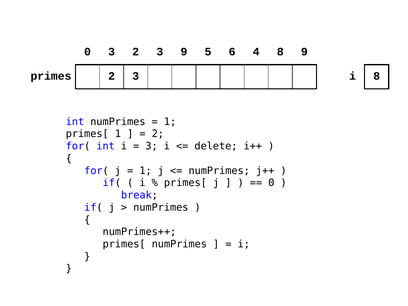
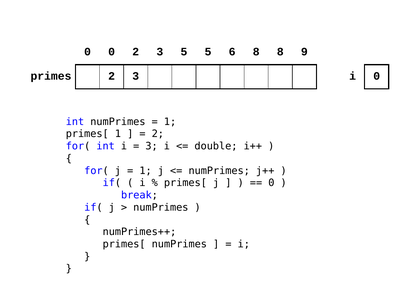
0 3: 3 -> 0 (112, 52)
3 9: 9 -> 5 (184, 52)
6 4: 4 -> 8 (256, 52)
i 8: 8 -> 0 (377, 76)
delete: delete -> double (216, 146)
